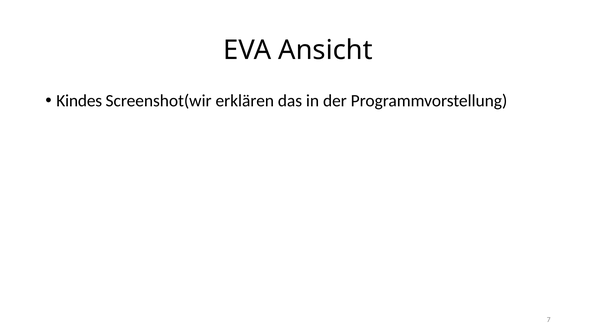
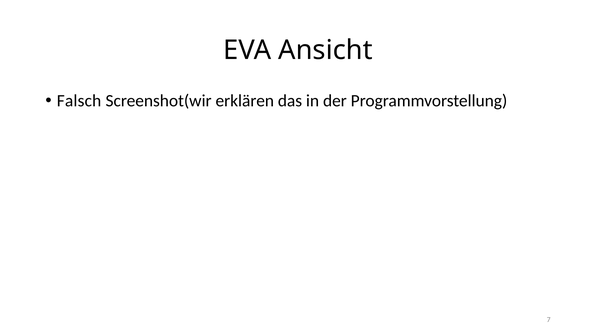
Kindes: Kindes -> Falsch (79, 101)
